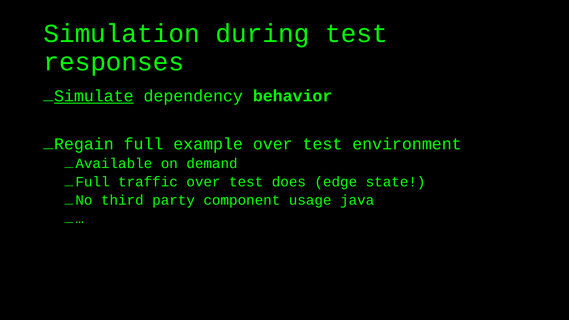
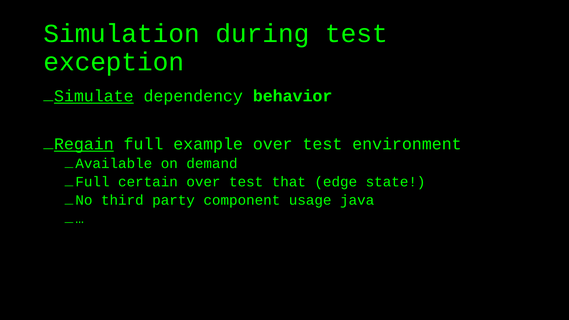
responses: responses -> exception (114, 62)
Regain underline: none -> present (84, 144)
traffic: traffic -> certain (148, 182)
does: does -> that (289, 182)
